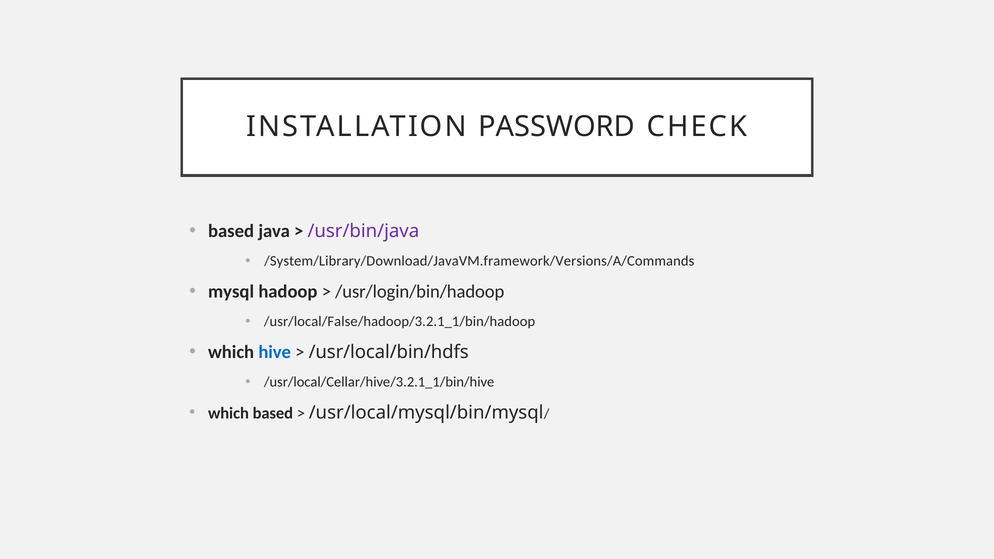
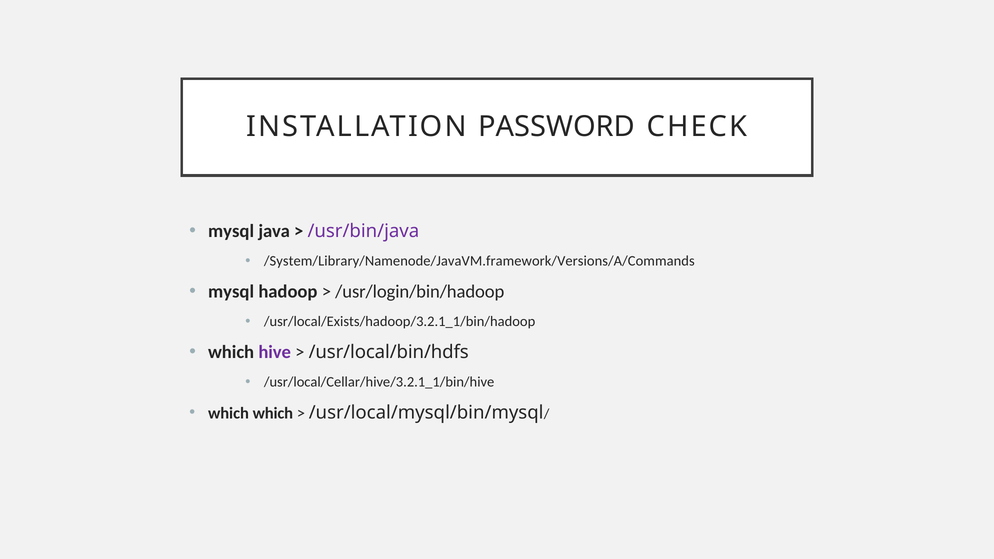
based: based -> mysql (231, 231)
/System/Library/Download/JavaVM.framework/Versions/A/Commands: /System/Library/Download/JavaVM.framework/Versions/A/Commands -> /System/Library/Namenode/JavaVM.framework/Versions/A/Commands (479, 261)
/usr/local/False/hadoop/3.2.1_1/bin/hadoop: /usr/local/False/hadoop/3.2.1_1/bin/hadoop -> /usr/local/Exists/hadoop/3.2.1_1/bin/hadoop (400, 322)
hive colour: blue -> purple (275, 352)
which based: based -> which (273, 413)
